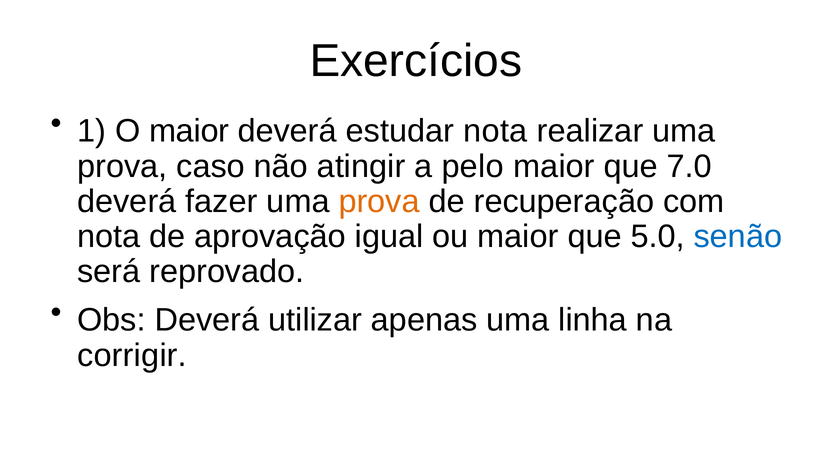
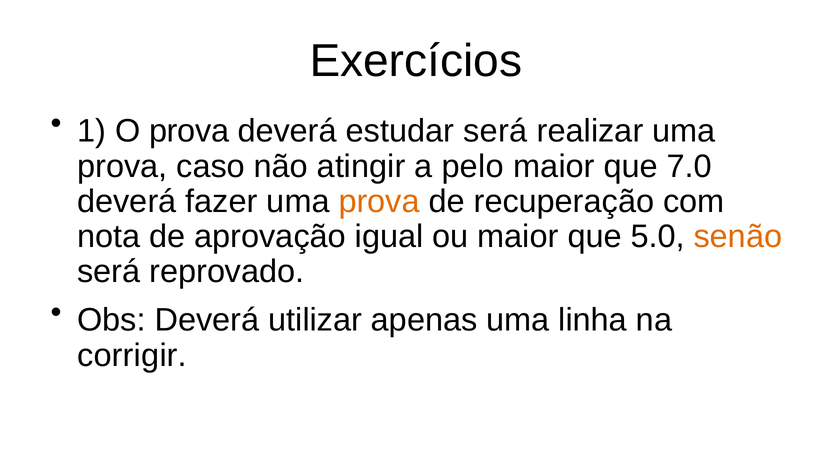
O maior: maior -> prova (189, 131)
estudar nota: nota -> será (495, 131)
senão colour: blue -> orange (738, 237)
